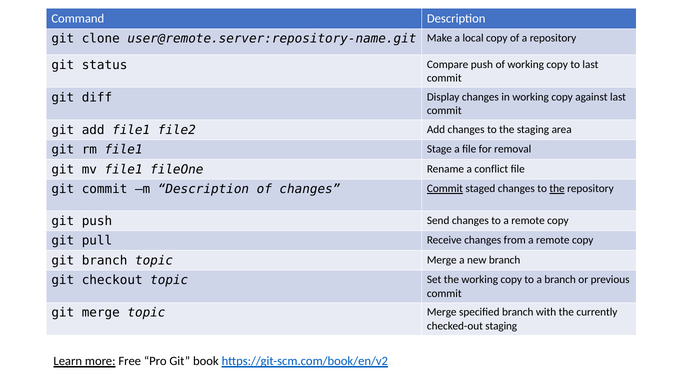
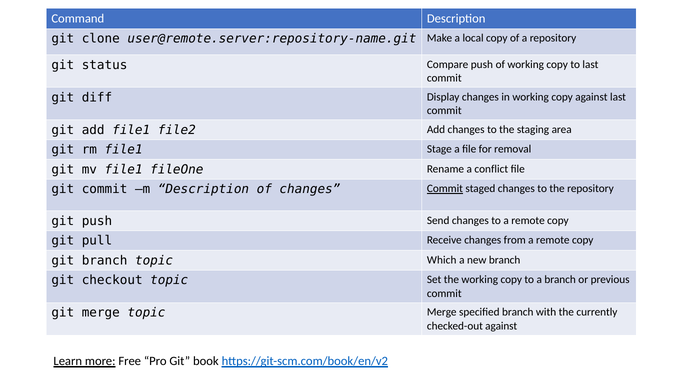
the underline: present -> none (557, 189)
branch topic Merge: Merge -> Which (442, 260)
checked-out staging: staging -> against (501, 326)
